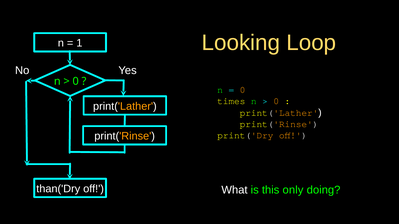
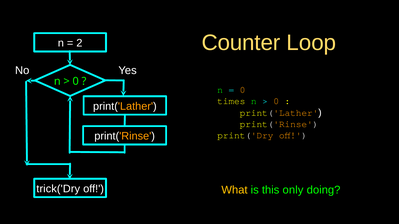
Looking: Looking -> Counter (241, 43)
1: 1 -> 2 (79, 43)
than('Dry: than('Dry -> trick('Dry (58, 189)
What colour: white -> yellow (234, 190)
